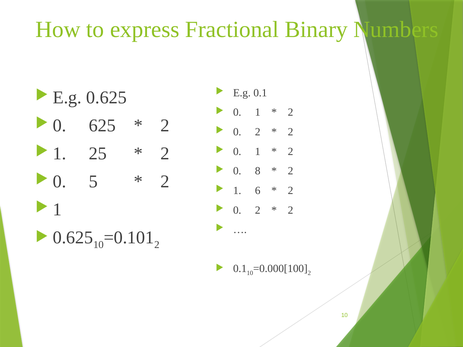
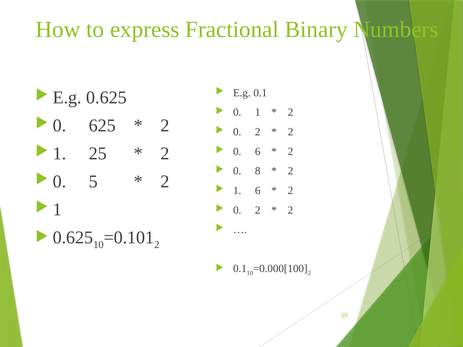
1: 1 -> 6 (258, 152)
